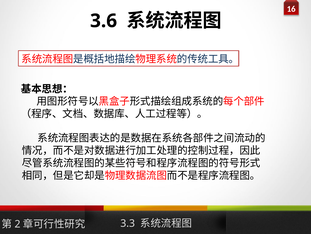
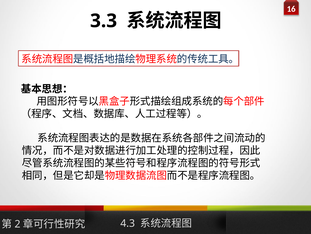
3.6: 3.6 -> 3.3 (104, 21)
3.3: 3.3 -> 4.3 (128, 223)
